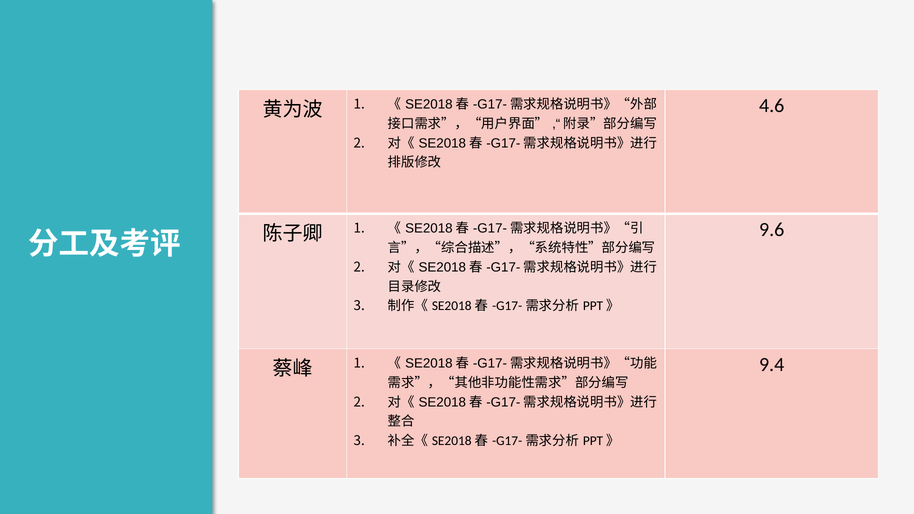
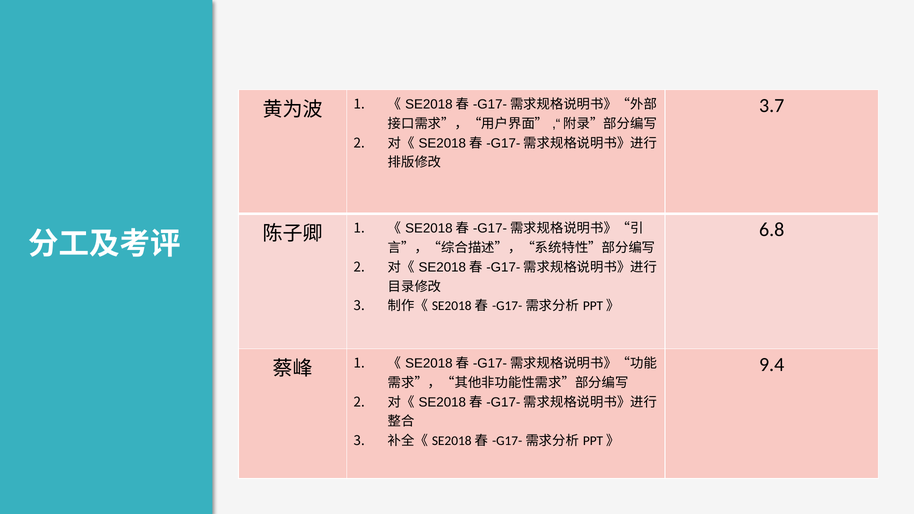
4.6: 4.6 -> 3.7 (772, 106)
9.6: 9.6 -> 6.8 (772, 230)
